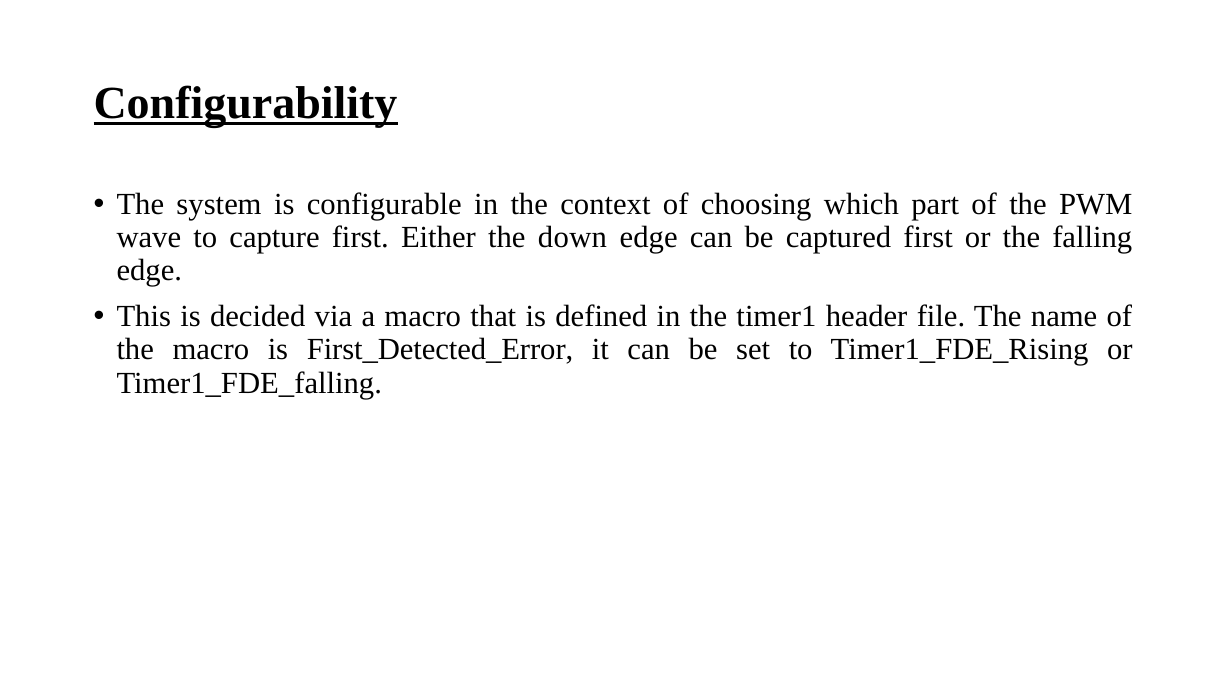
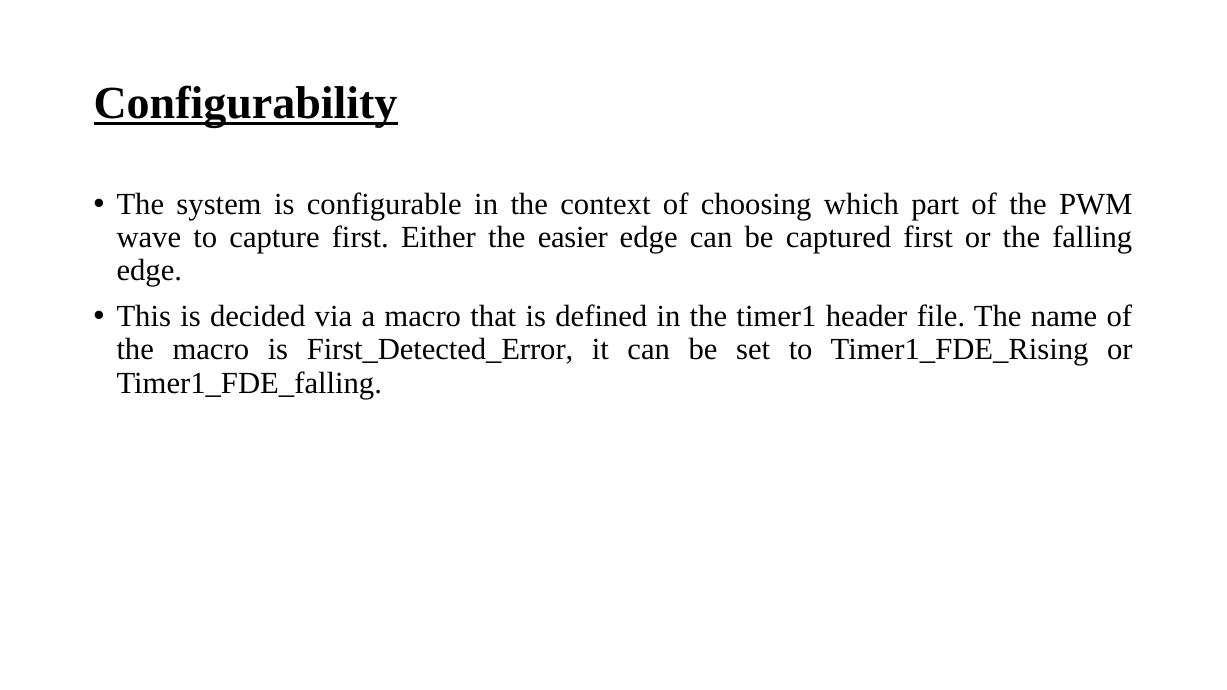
down: down -> easier (573, 238)
